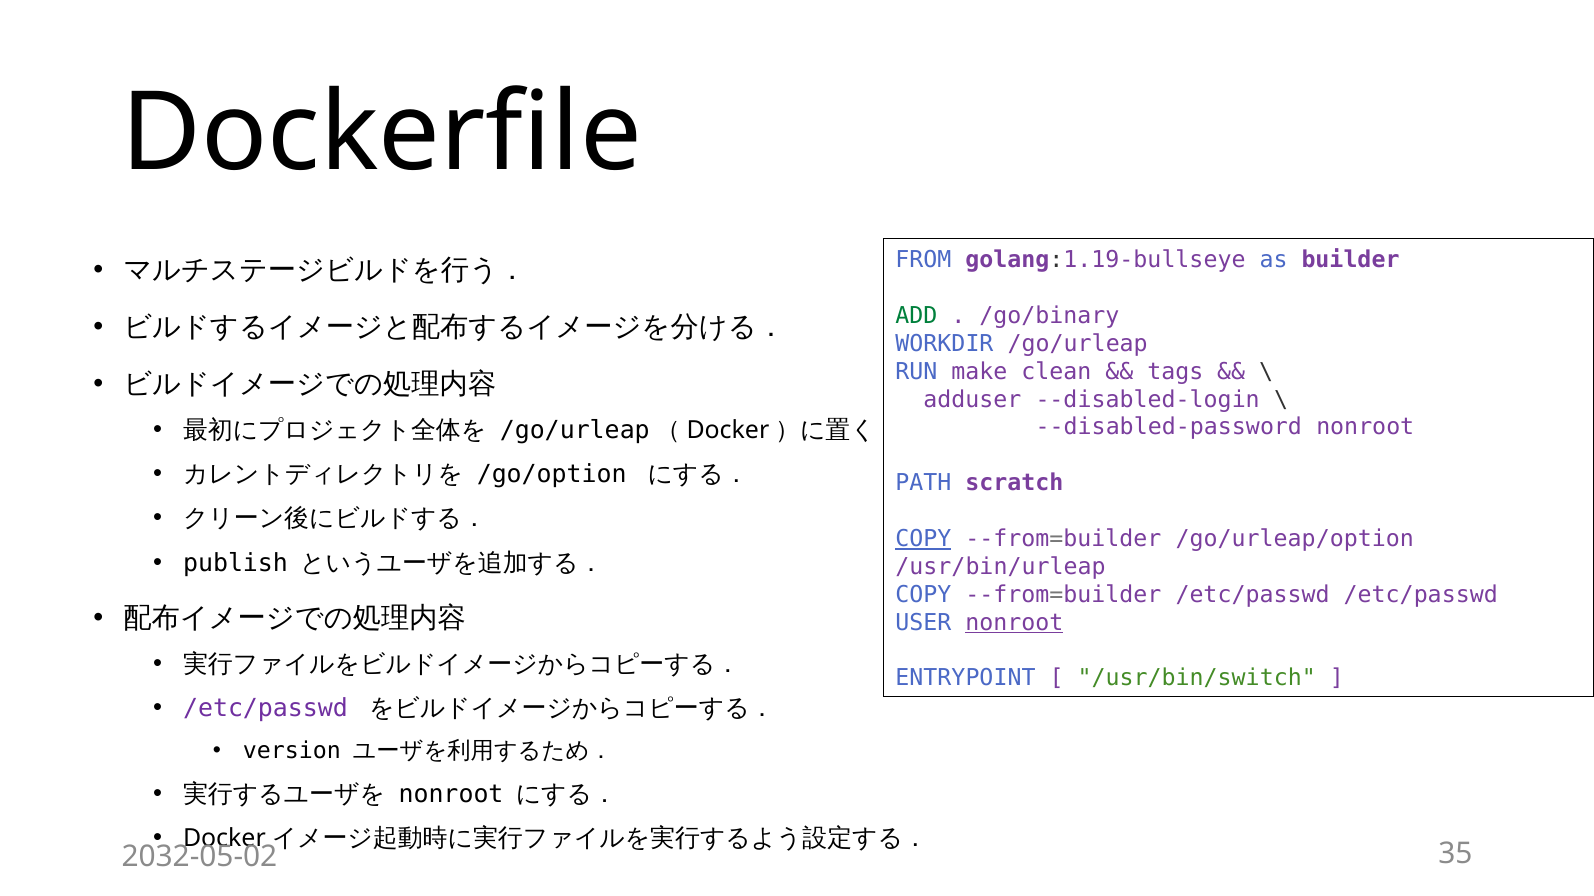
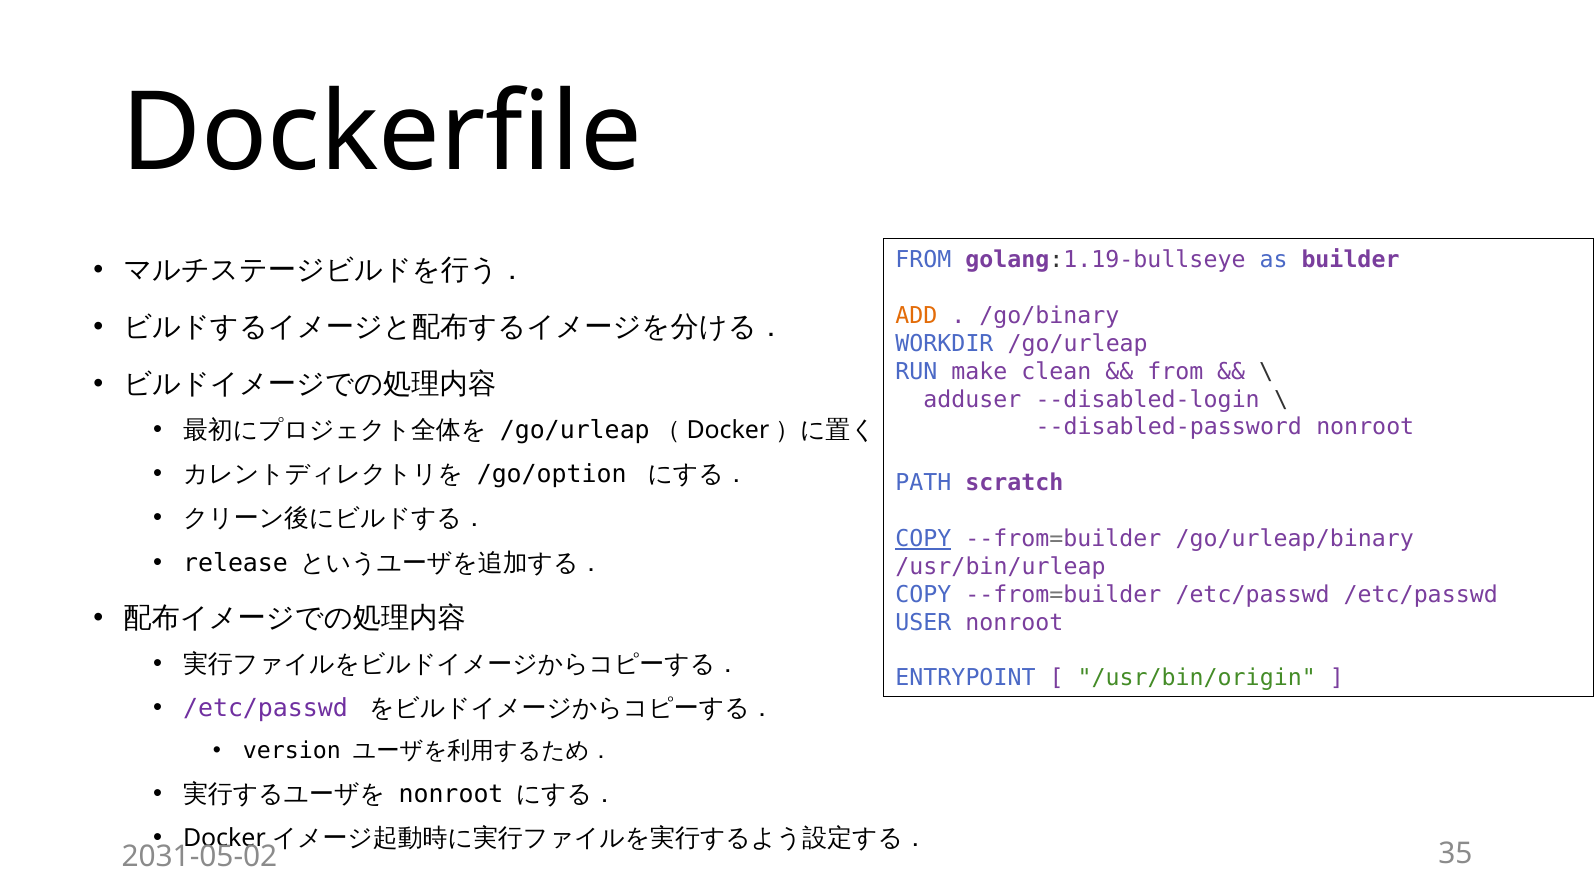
ADD colour: green -> orange (916, 316)
tags: tags -> from (1175, 372)
/go/urleap/option: /go/urleap/option -> /go/urleap/binary (1295, 539)
publish: publish -> release (235, 563)
nonroot underline: present -> none (1014, 623)
/usr/bin/switch: /usr/bin/switch -> /usr/bin/origin (1197, 679)
2032-05-02: 2032-05-02 -> 2031-05-02 (199, 857)
